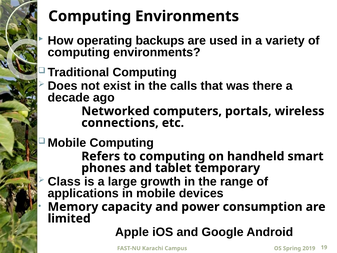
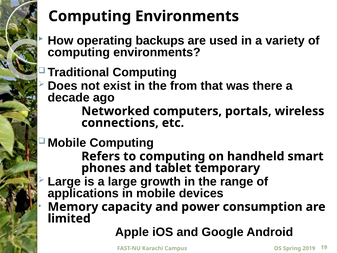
calls: calls -> from (184, 86)
Class: Class -> Large (64, 181)
